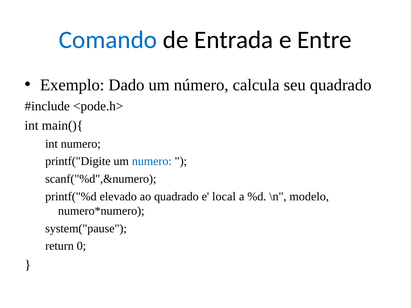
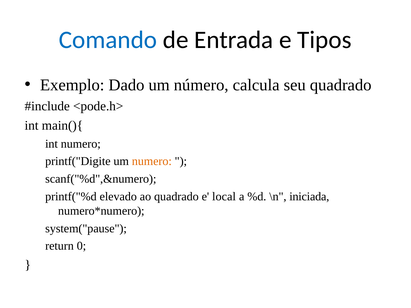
Entre: Entre -> Tipos (324, 40)
numero colour: blue -> orange (152, 161)
modelo: modelo -> iniciada (309, 197)
